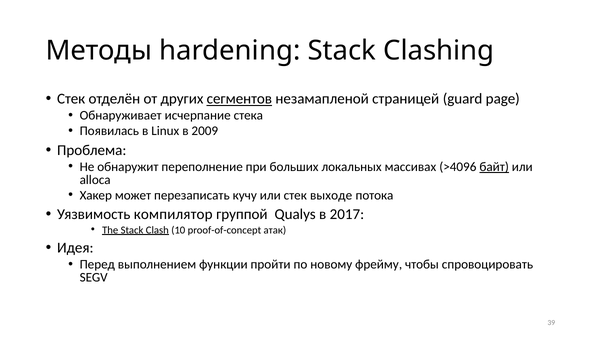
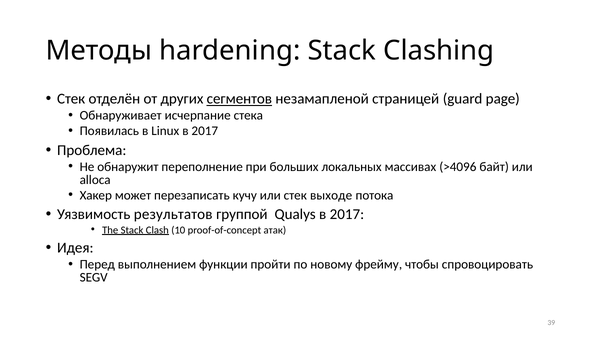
Linux в 2009: 2009 -> 2017 (205, 131)
байт underline: present -> none (494, 167)
компилятор: компилятор -> результатов (173, 215)
